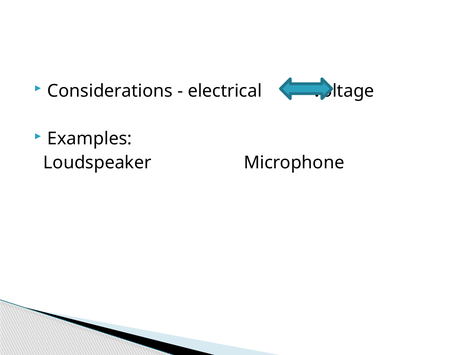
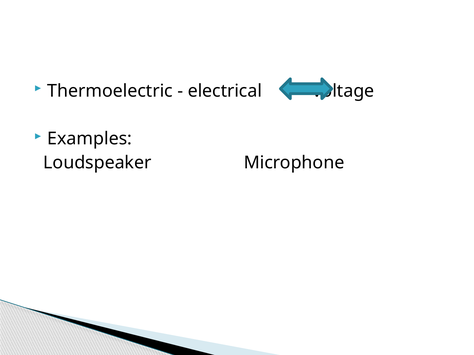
Considerations: Considerations -> Thermoelectric (110, 91)
